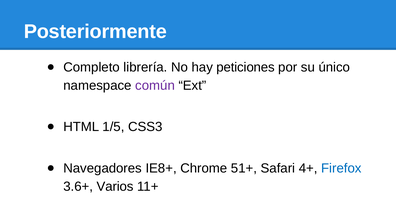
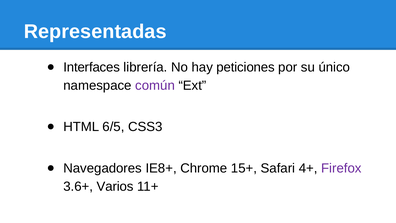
Posteriormente: Posteriormente -> Representadas (95, 32)
Completo: Completo -> Interfaces (92, 67)
1/5: 1/5 -> 6/5 (113, 127)
51+: 51+ -> 15+ (244, 168)
Firefox colour: blue -> purple (341, 168)
